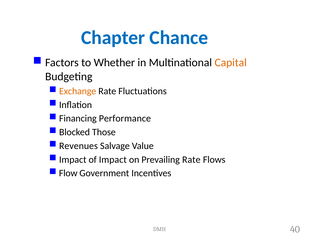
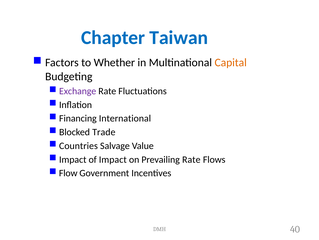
Chance: Chance -> Taiwan (179, 38)
Exchange colour: orange -> purple (78, 91)
Performance: Performance -> International (125, 118)
Those: Those -> Trade (104, 132)
Revenues: Revenues -> Countries (78, 145)
